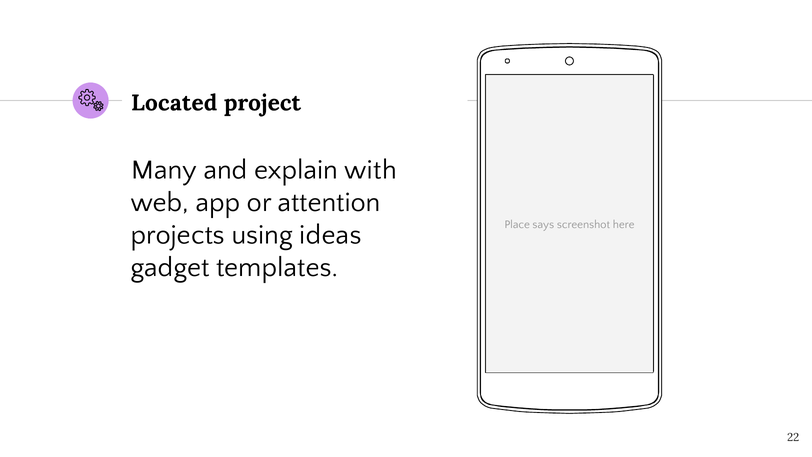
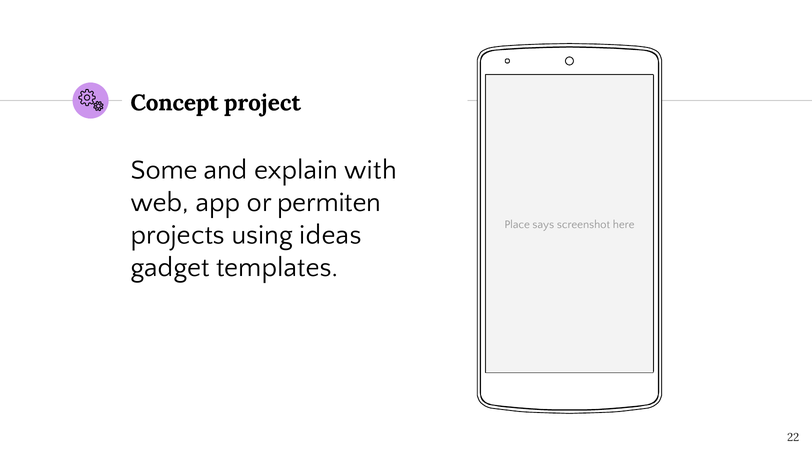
Located: Located -> Concept (174, 103)
Many: Many -> Some (164, 170)
attention: attention -> permiten (329, 202)
